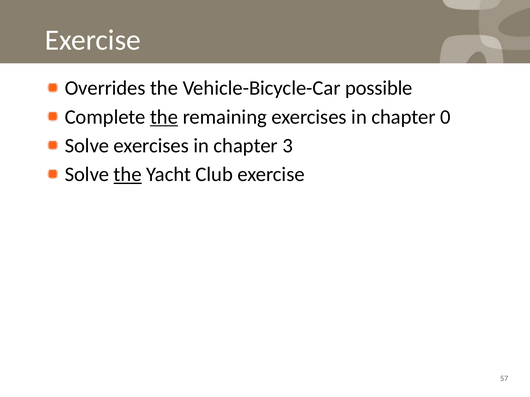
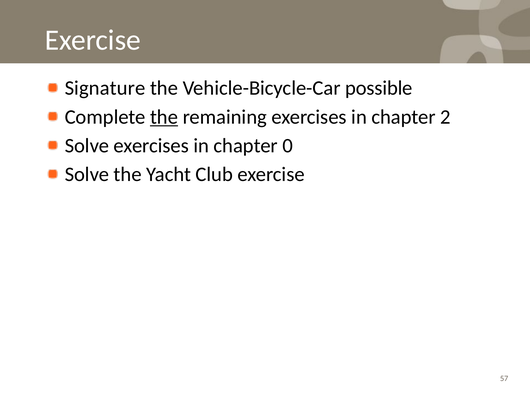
Overrides: Overrides -> Signature (105, 88)
0: 0 -> 2 (445, 117)
3: 3 -> 0 (288, 146)
the underline: present -> none (128, 175)
